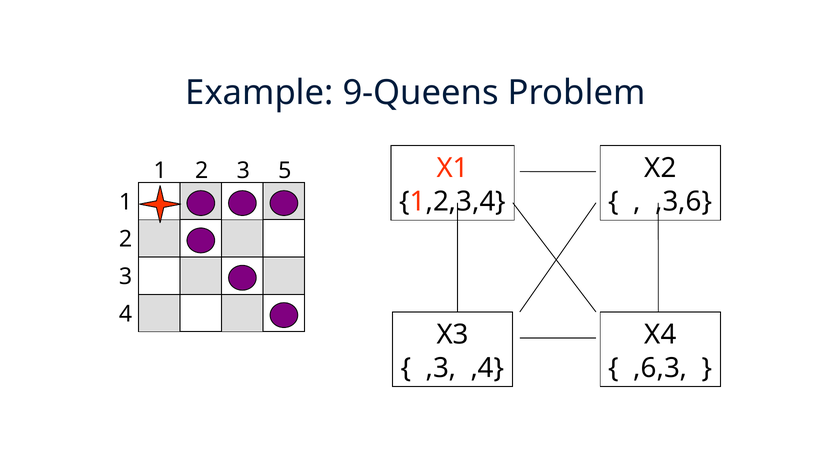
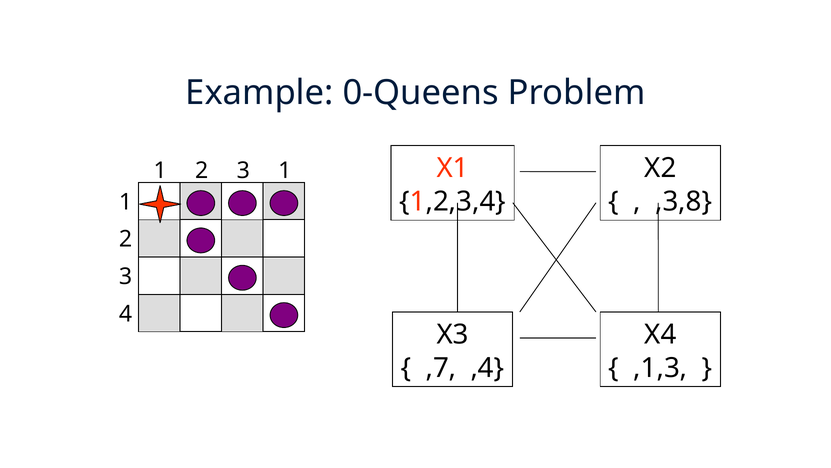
9-Queens: 9-Queens -> 0-Queens (421, 93)
2 5: 5 -> 1 (285, 171)
,3,6: ,3,6 -> ,3,8 (684, 201)
,3: ,3 -> ,7 (441, 367)
,6,3: ,6,3 -> ,1,3 (660, 367)
